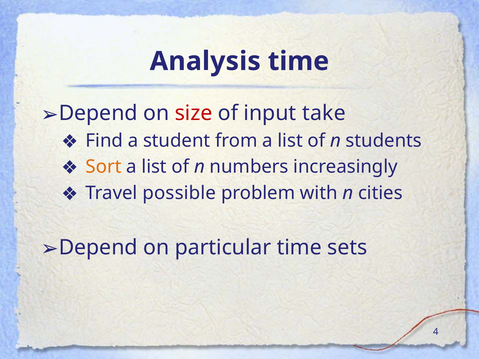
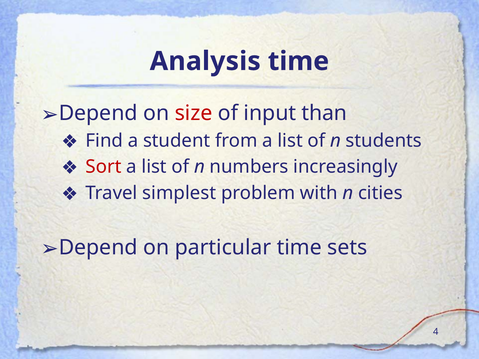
take: take -> than (324, 113)
Sort colour: orange -> red (104, 167)
possible: possible -> simplest (179, 193)
